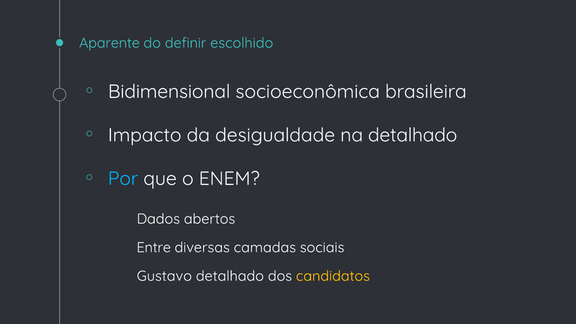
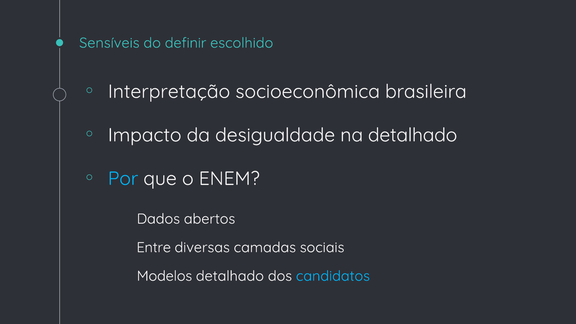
Aparente: Aparente -> Sensíveis (109, 43)
Bidimensional: Bidimensional -> Interpretação (169, 92)
Gustavo: Gustavo -> Modelos (164, 276)
candidatos colour: yellow -> light blue (333, 276)
